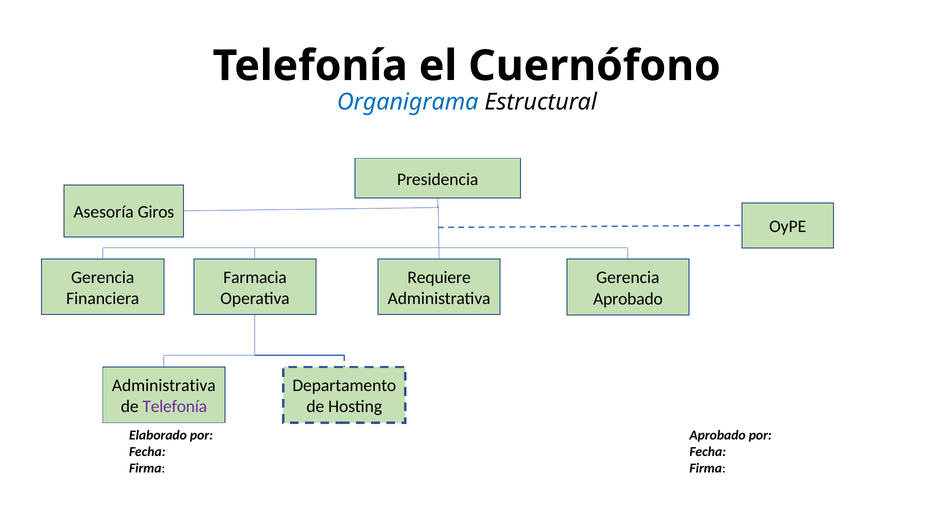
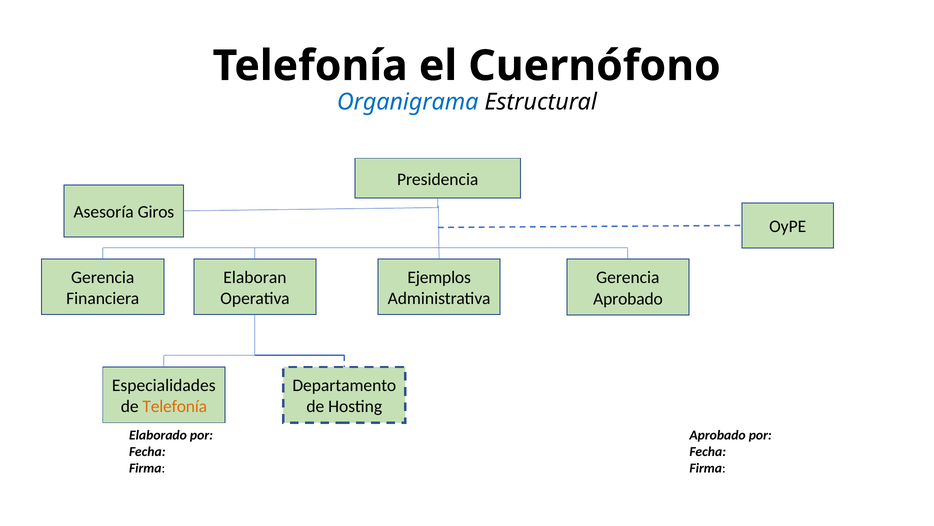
Farmacia: Farmacia -> Elaboran (255, 277)
Requiere: Requiere -> Ejemplos (439, 277)
Administrativa: Administrativa -> Especialidades (164, 385)
Telefonía colour: purple -> orange (175, 406)
